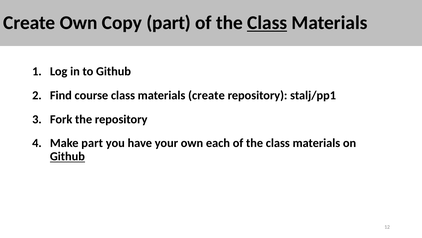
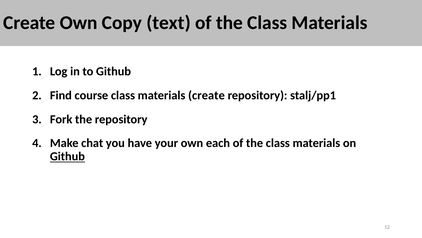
Copy part: part -> text (169, 23)
Class underline: present -> none (267, 23)
Make part: part -> chat (92, 143)
